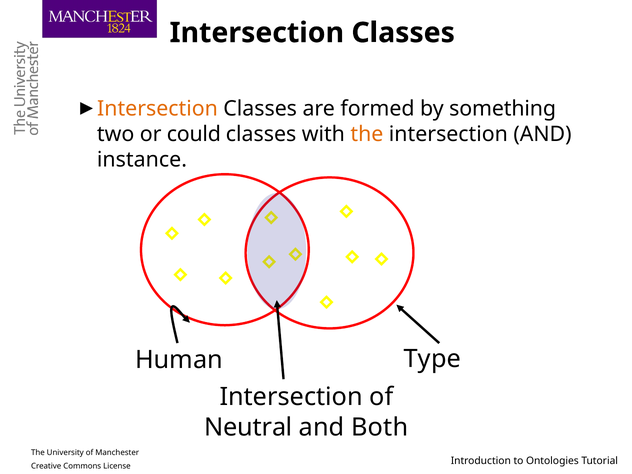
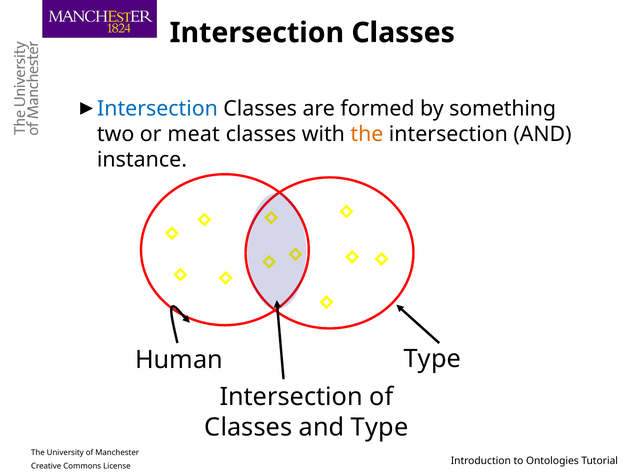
Intersection colour: orange -> blue (157, 109)
could: could -> meat (194, 134)
Neutral: Neutral -> Classes (248, 427)
and Both: Both -> Type (380, 427)
